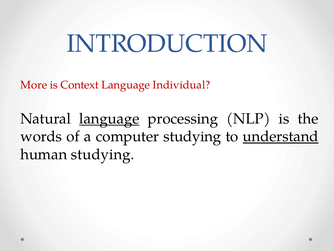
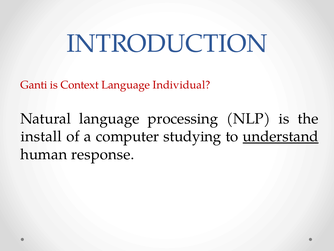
More: More -> Ganti (34, 85)
language underline: present -> none (109, 118)
words: words -> install (41, 136)
human studying: studying -> response (103, 154)
